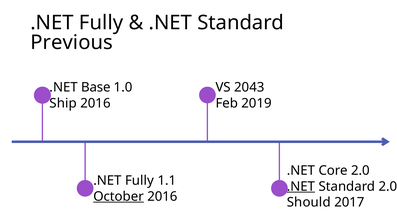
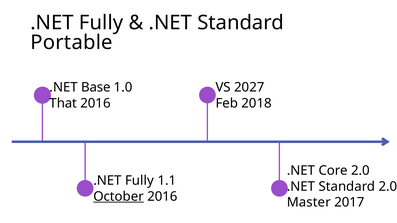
Previous: Previous -> Portable (72, 43)
2043: 2043 -> 2027 (249, 87)
Ship: Ship -> That (63, 103)
2019: 2019 -> 2018 (257, 103)
.NET underline: present -> none (301, 187)
Should: Should -> Master (309, 203)
